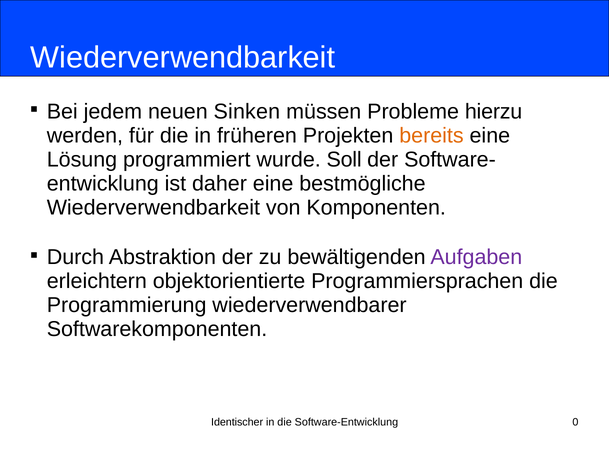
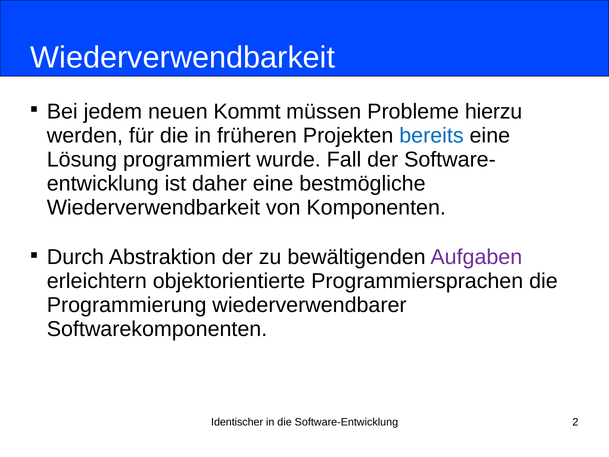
Sinken: Sinken -> Kommt (247, 111)
bereits colour: orange -> blue (431, 135)
Soll: Soll -> Fall (344, 159)
0: 0 -> 2 (575, 422)
